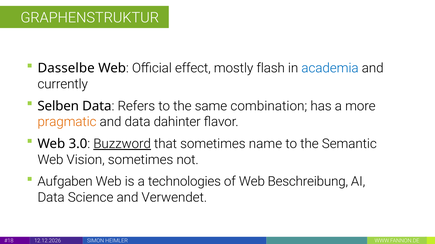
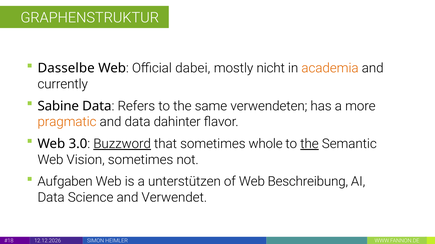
effect: effect -> dabei (193, 68)
flash: flash -> nicht (271, 68)
academia colour: blue -> orange (330, 68)
Selben: Selben -> Sabine (58, 106)
combination: combination -> verwendeten (269, 106)
name: name -> whole (266, 144)
the underline: none -> present (309, 144)
technologies: technologies -> unterstützen (184, 182)
